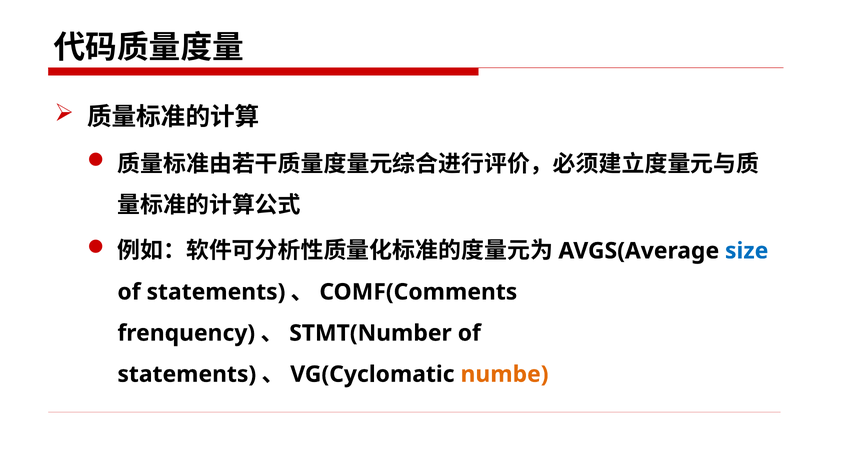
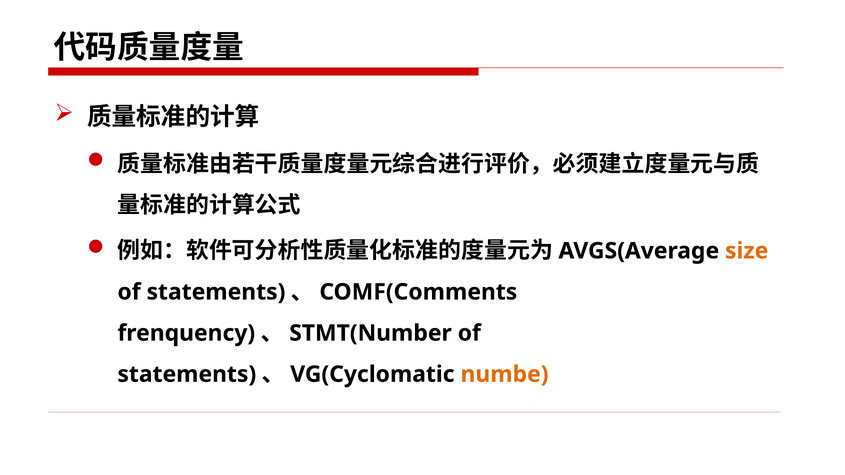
size colour: blue -> orange (747, 251)
